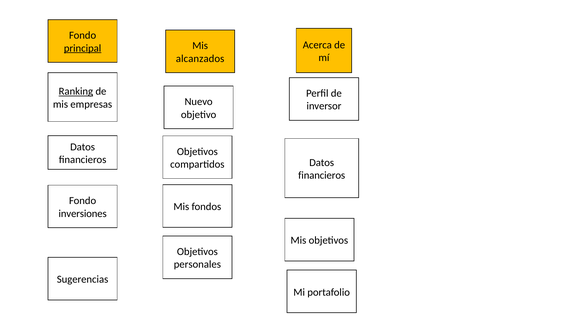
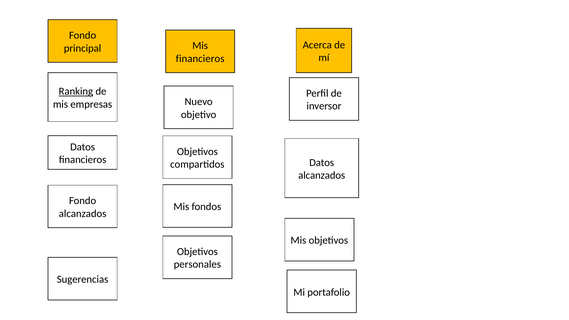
principal underline: present -> none (83, 48)
alcanzados: alcanzados -> financieros (200, 59)
financieros: financieros -> alcanzados (322, 175)
inversiones: inversiones -> alcanzados (83, 214)
